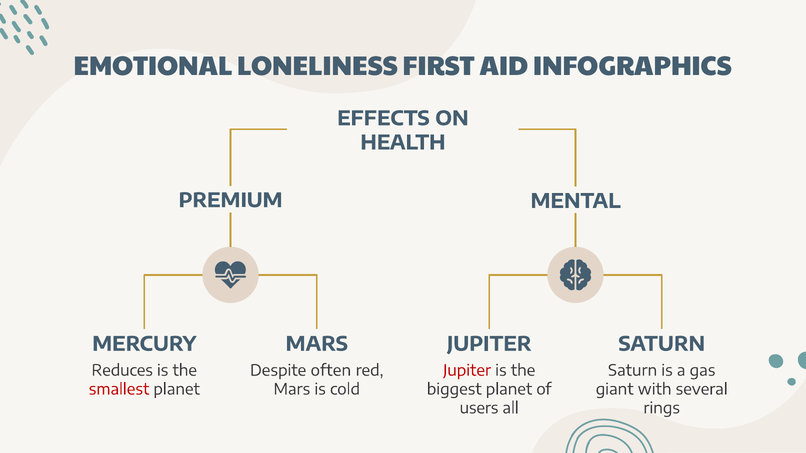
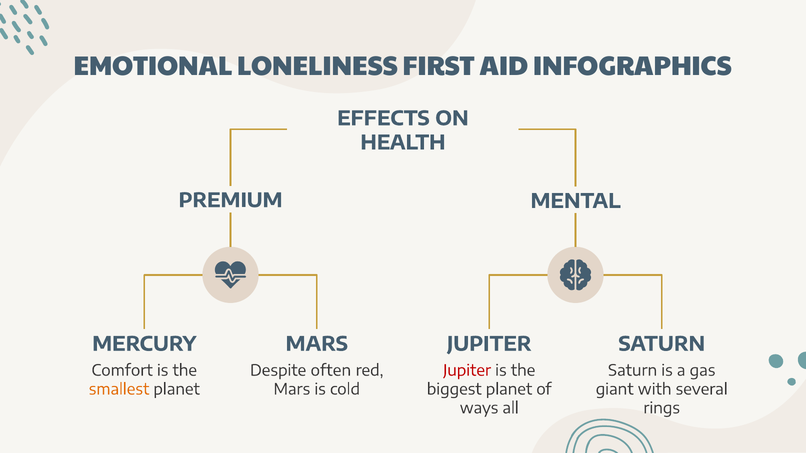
Reduces: Reduces -> Comfort (122, 371)
smallest colour: red -> orange (119, 390)
users: users -> ways (479, 409)
